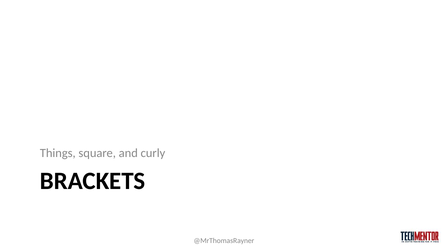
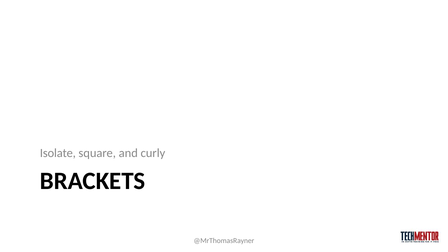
Things: Things -> Isolate (58, 153)
